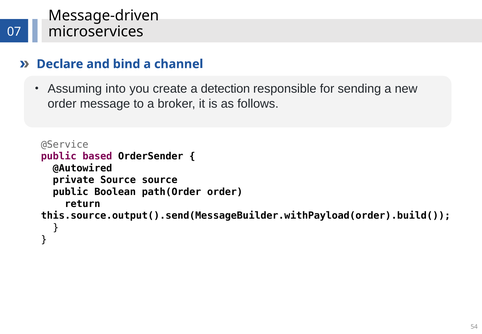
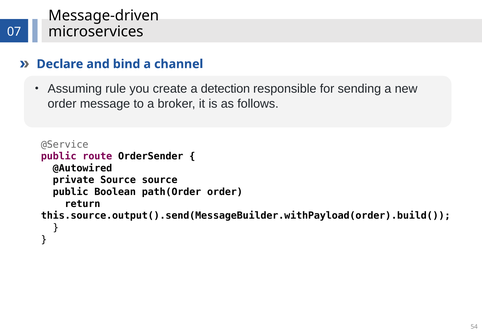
into: into -> rule (116, 89)
based: based -> route (97, 156)
